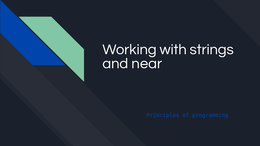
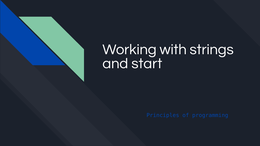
near: near -> start (147, 64)
